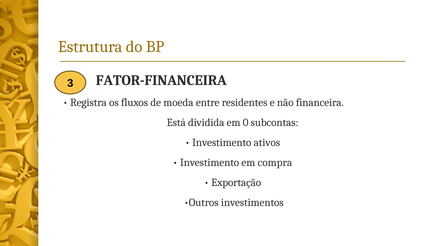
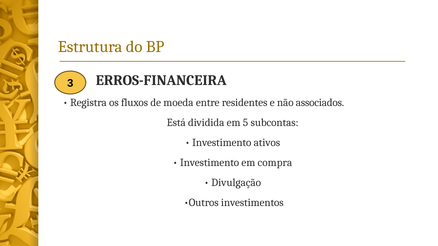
FATOR-FINANCEIRA: FATOR-FINANCEIRA -> ERROS-FINANCEIRA (161, 81)
financeira: financeira -> associados (320, 103)
0: 0 -> 5 (246, 123)
Exportação: Exportação -> Divulgação (236, 183)
